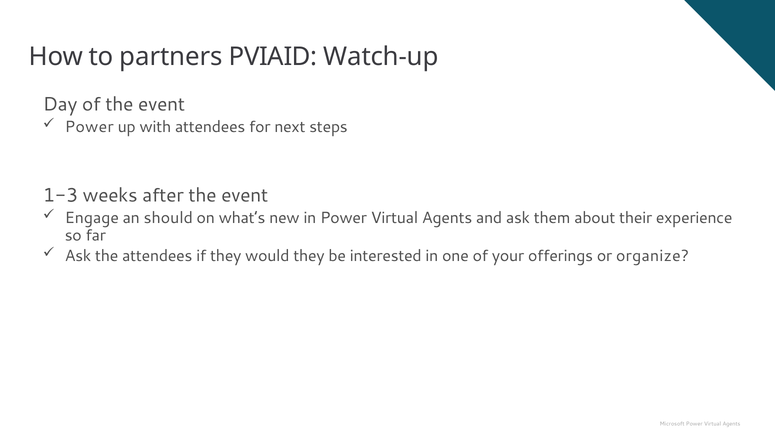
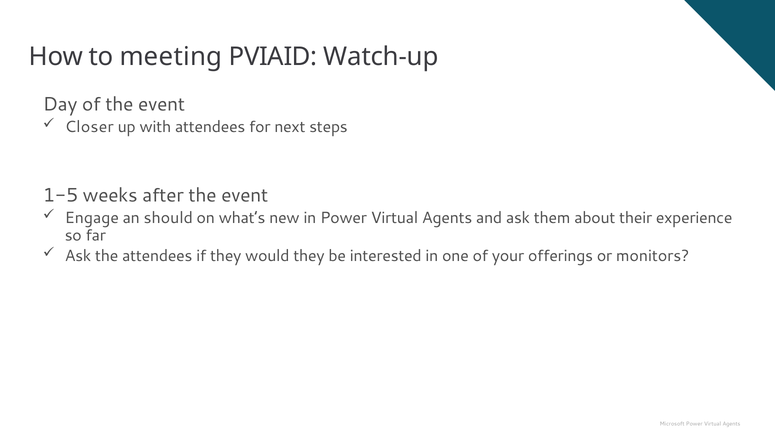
partners: partners -> meeting (171, 57)
Power: Power -> Closer (89, 127)
1-3: 1-3 -> 1-5 (61, 195)
organize: organize -> monitors (653, 256)
